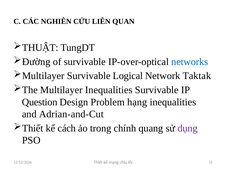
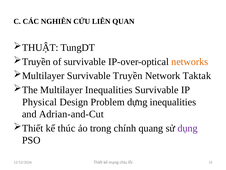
Đường: Đường -> Truyền (36, 61)
networks colour: blue -> orange (190, 61)
Survivable Logical: Logical -> Truyền (128, 76)
Question: Question -> Physical (40, 102)
hạng: hạng -> dựng (137, 102)
cách: cách -> thúc (67, 128)
